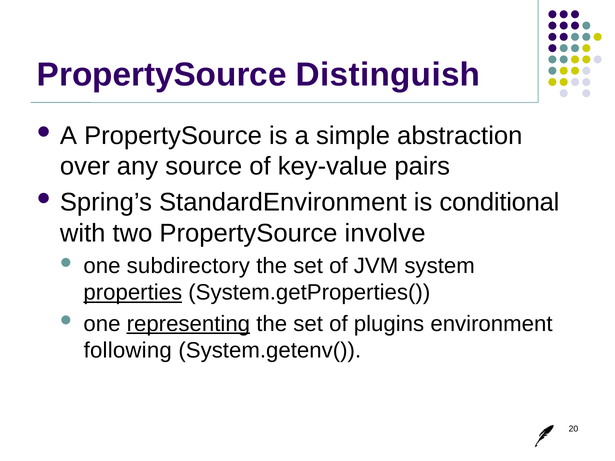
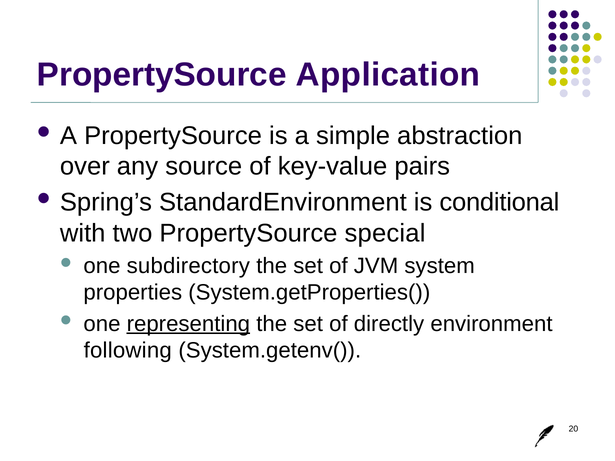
Distinguish: Distinguish -> Application (388, 75)
involve: involve -> special (385, 233)
properties underline: present -> none (133, 293)
plugins: plugins -> directly (389, 324)
